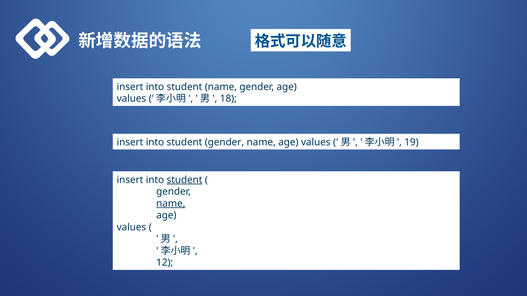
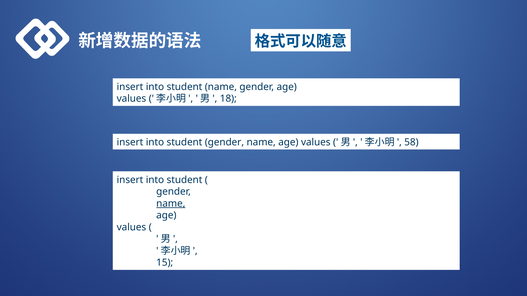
19: 19 -> 58 (411, 143)
student underline: present -> none (184, 180)
12: 12 -> 15 (165, 263)
